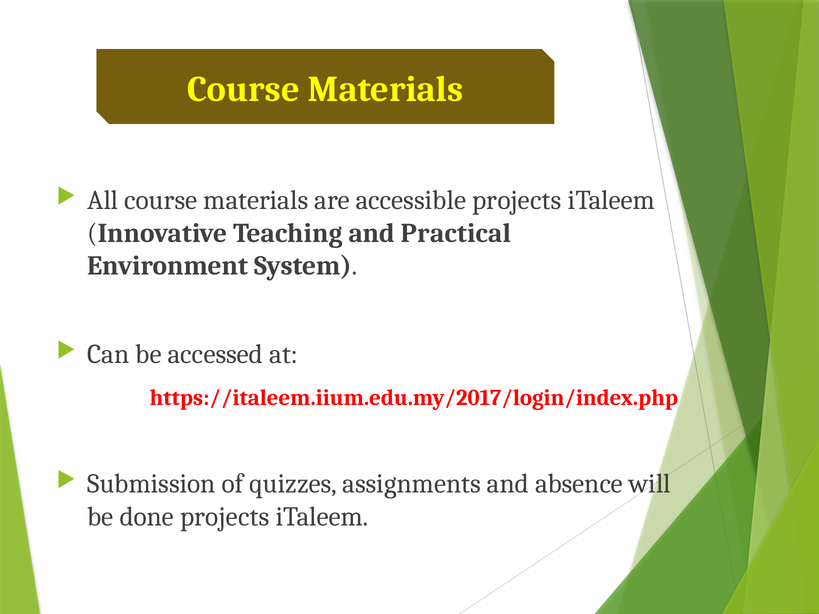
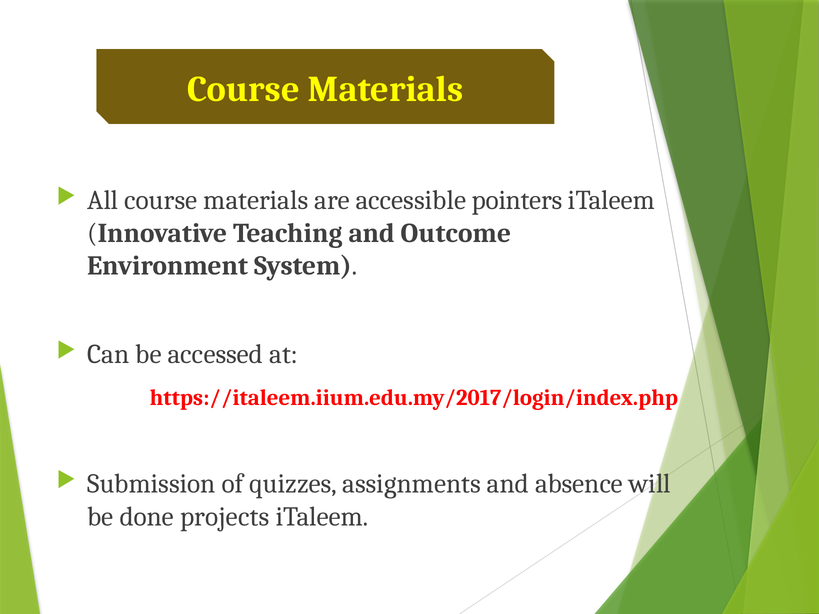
accessible projects: projects -> pointers (517, 201)
Practical: Practical -> Outcome (456, 233)
